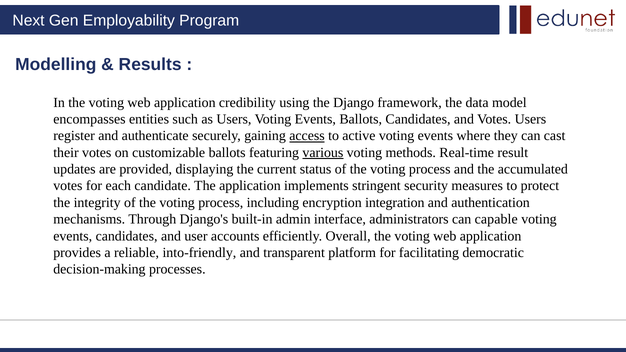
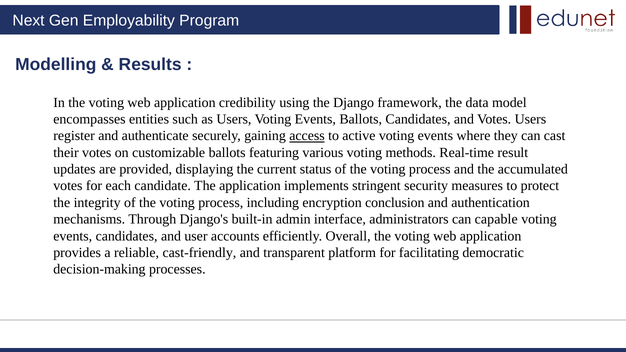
various underline: present -> none (323, 153)
integration: integration -> conclusion (395, 203)
into-friendly: into-friendly -> cast-friendly (199, 253)
